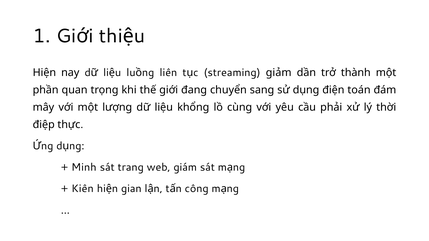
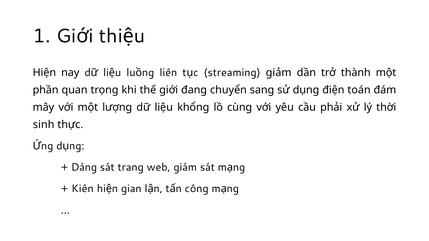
điệp: điệp -> sinh (44, 125)
Minh: Minh -> Dàng (84, 168)
